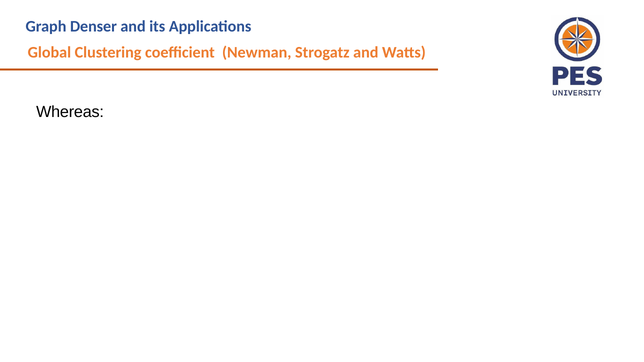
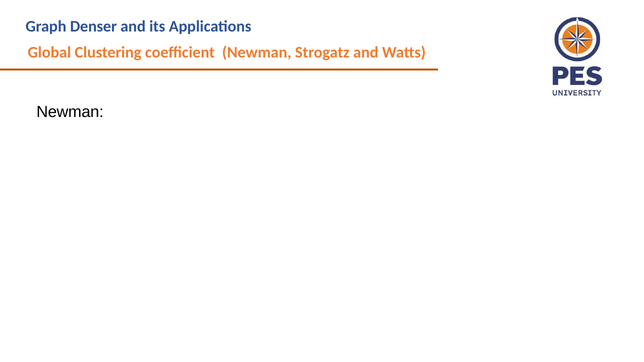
Whereas: Whereas -> Newman (70, 112)
